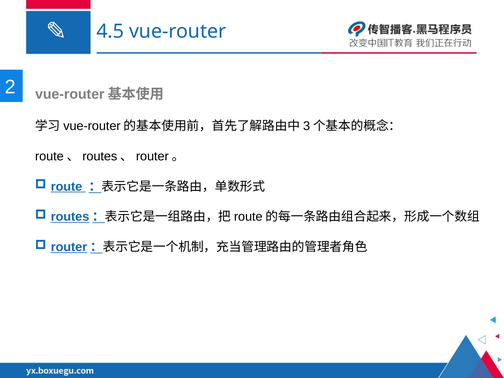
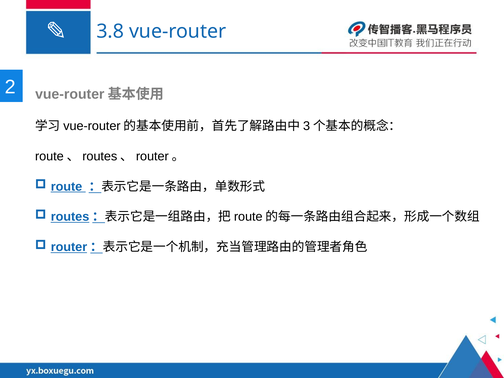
4.5: 4.5 -> 3.8 (110, 31)
